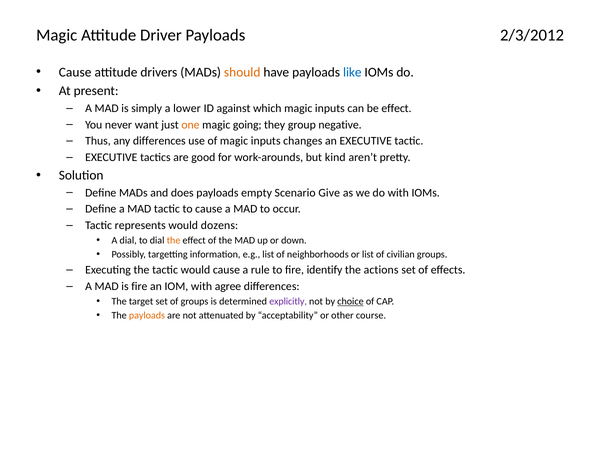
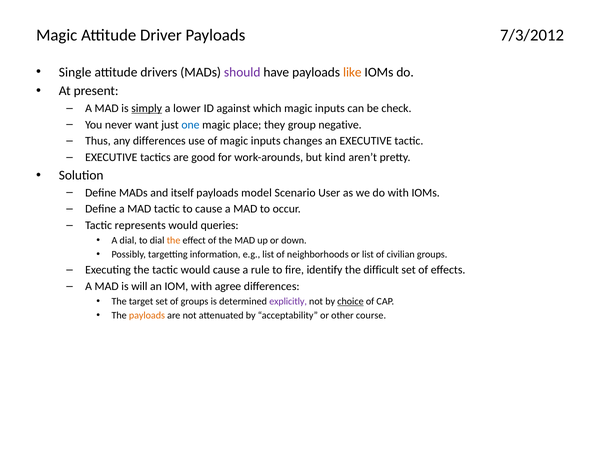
2/3/2012: 2/3/2012 -> 7/3/2012 (532, 35)
Cause: Cause -> Single (75, 72)
should colour: orange -> purple (242, 72)
like colour: blue -> orange (352, 72)
simply underline: none -> present (147, 108)
be effect: effect -> check (396, 108)
one colour: orange -> blue (190, 125)
going: going -> place (247, 125)
does: does -> itself (182, 193)
empty: empty -> model (257, 193)
Give: Give -> User (329, 193)
dozens: dozens -> queries (220, 226)
actions: actions -> difficult (381, 270)
is fire: fire -> will (139, 287)
